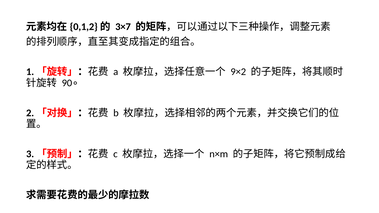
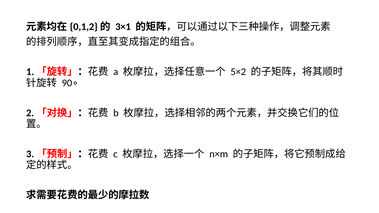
3×7: 3×7 -> 3×1 (123, 27)
9×2: 9×2 -> 5×2 (238, 72)
